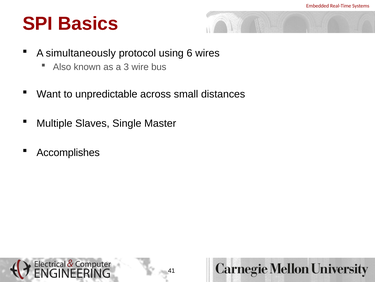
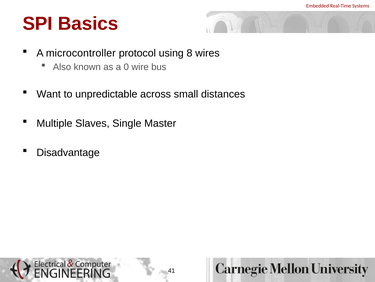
simultaneously: simultaneously -> microcontroller (81, 53)
6: 6 -> 8 (190, 53)
3: 3 -> 0 (126, 67)
Accomplishes: Accomplishes -> Disadvantage (68, 152)
